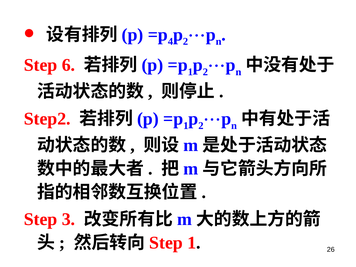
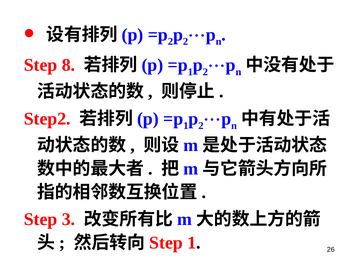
4: 4 -> 2 (171, 42)
6: 6 -> 8 (68, 65)
